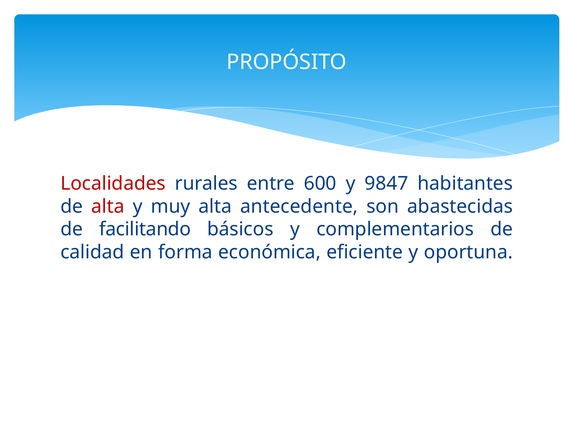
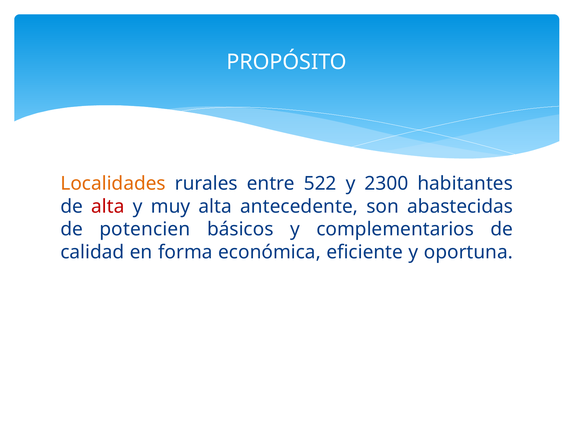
Localidades colour: red -> orange (113, 183)
600: 600 -> 522 (320, 183)
9847: 9847 -> 2300 (386, 183)
facilitando: facilitando -> potencien (145, 229)
